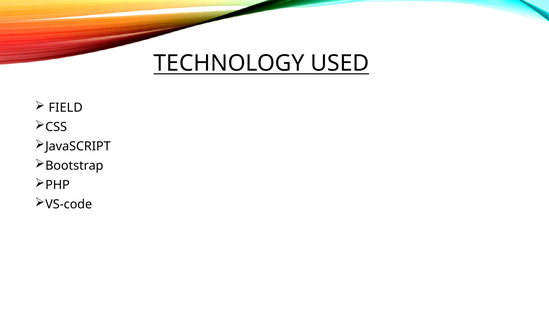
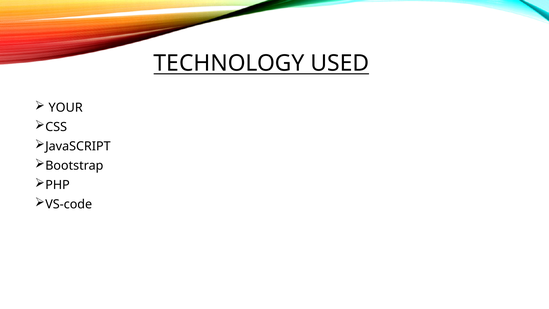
FIELD: FIELD -> YOUR (66, 108)
